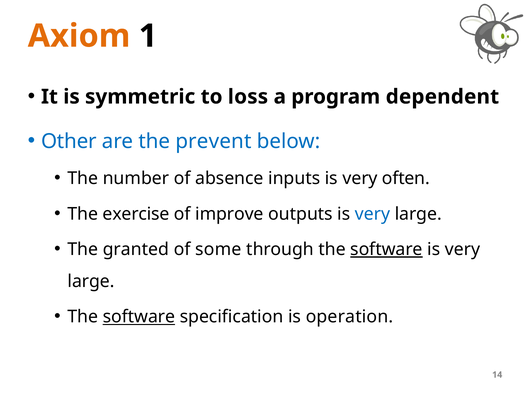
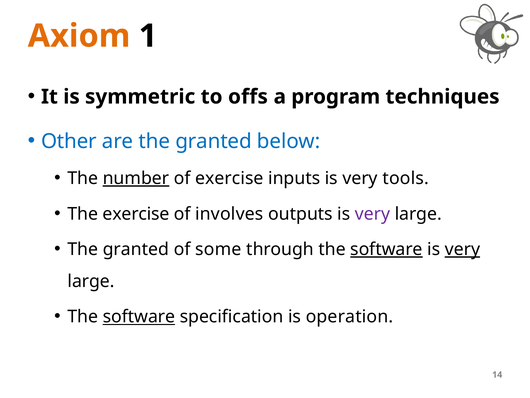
loss: loss -> offs (248, 97)
dependent: dependent -> techniques (443, 97)
are the prevent: prevent -> granted (214, 141)
number underline: none -> present (136, 178)
of absence: absence -> exercise (229, 178)
often: often -> tools (406, 178)
improve: improve -> involves (229, 214)
very colour: blue -> purple (373, 214)
very underline: none -> present (462, 249)
